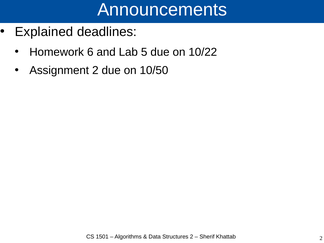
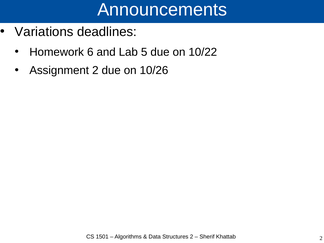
Explained: Explained -> Variations (44, 32)
10/50: 10/50 -> 10/26 (154, 70)
